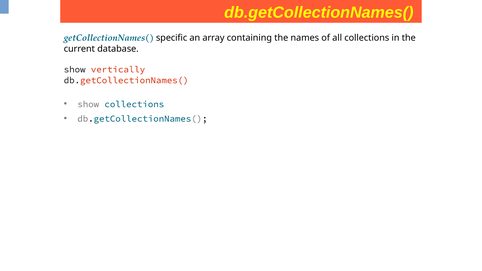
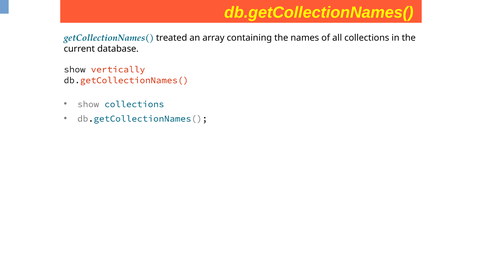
specific: specific -> treated (172, 38)
